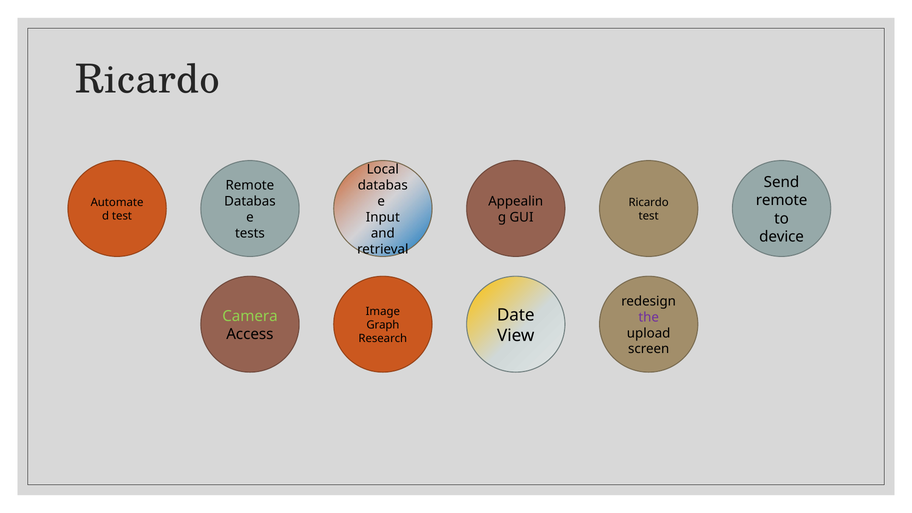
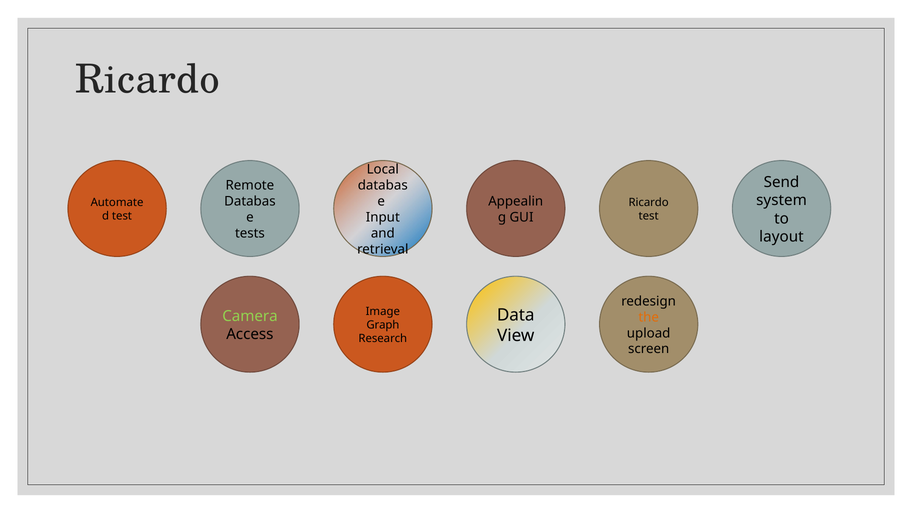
remote: remote -> system (782, 200)
device: device -> layout (781, 237)
Date: Date -> Data (516, 315)
the colour: purple -> orange (649, 317)
